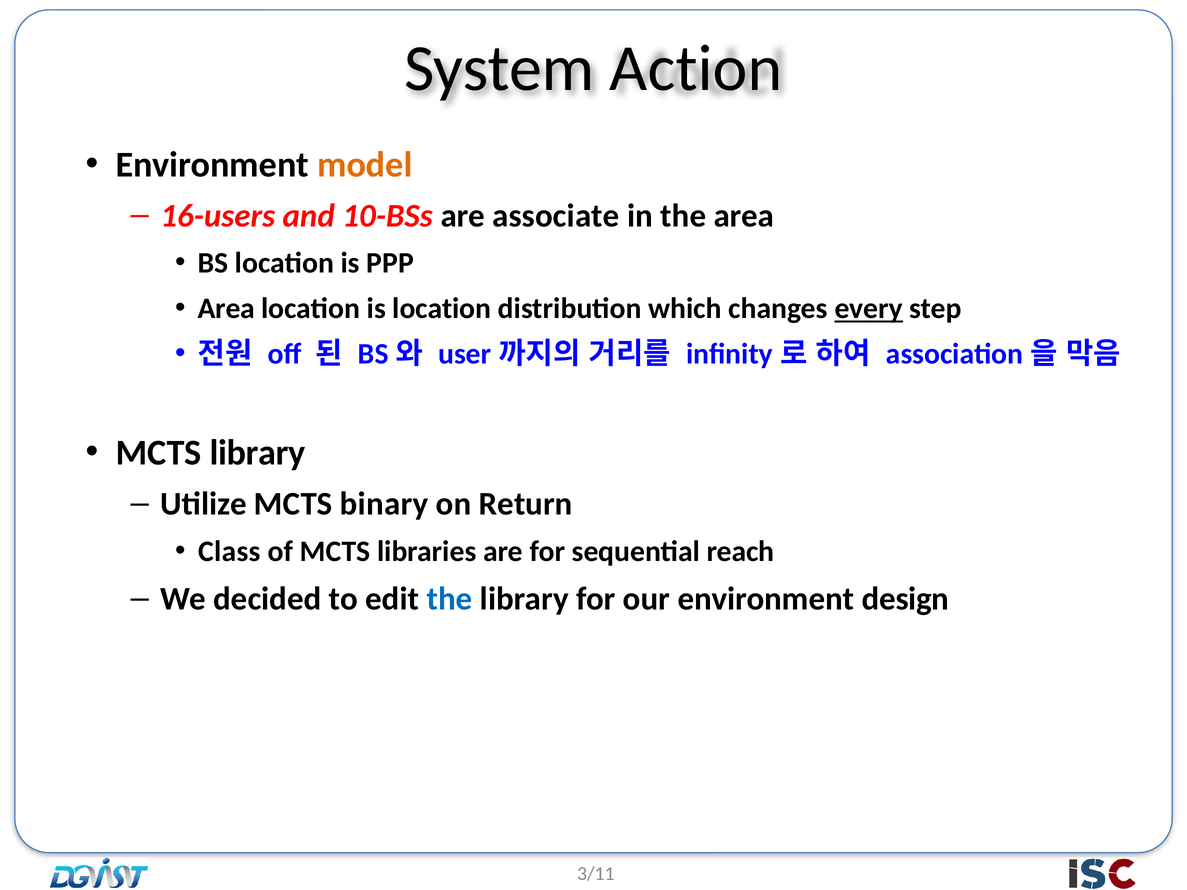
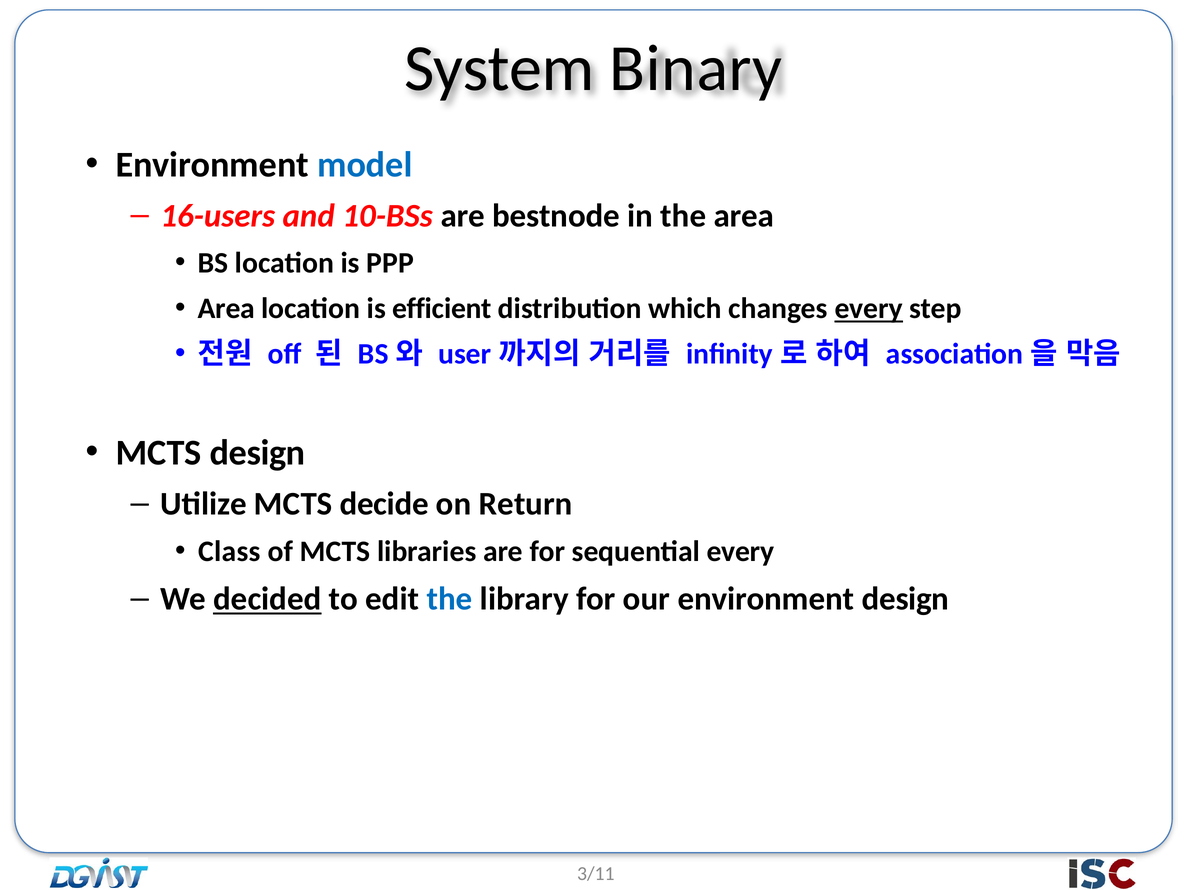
Action: Action -> Binary (696, 69)
model colour: orange -> blue (365, 165)
associate: associate -> bestnode (556, 216)
is location: location -> efficient (442, 309)
MCTS library: library -> design (257, 453)
binary: binary -> decide (384, 504)
sequential reach: reach -> every (740, 551)
decided underline: none -> present (267, 599)
